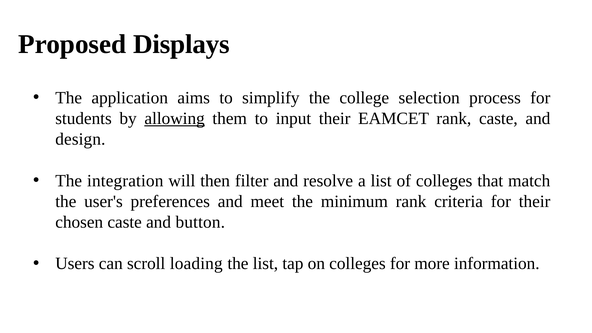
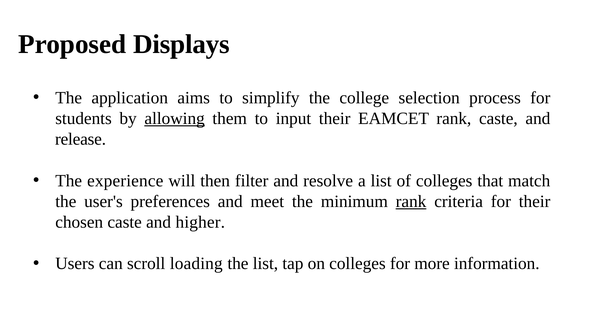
design: design -> release (81, 139)
integration: integration -> experience (125, 181)
rank underline: none -> present (411, 201)
button: button -> higher (200, 222)
